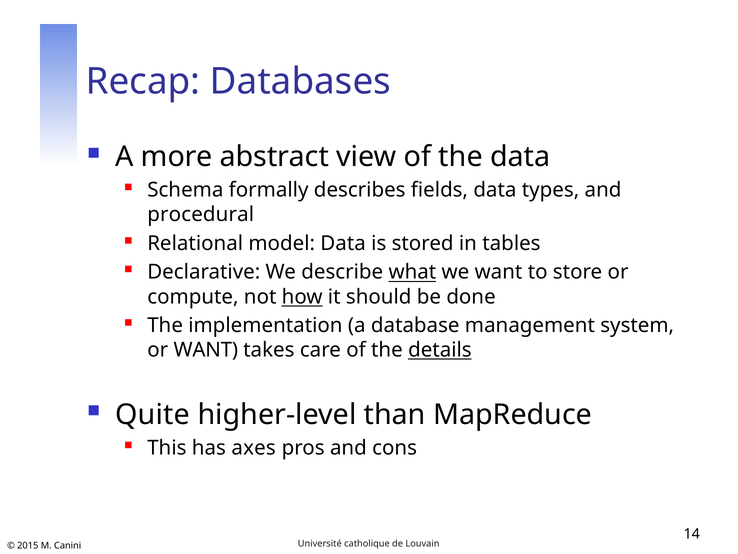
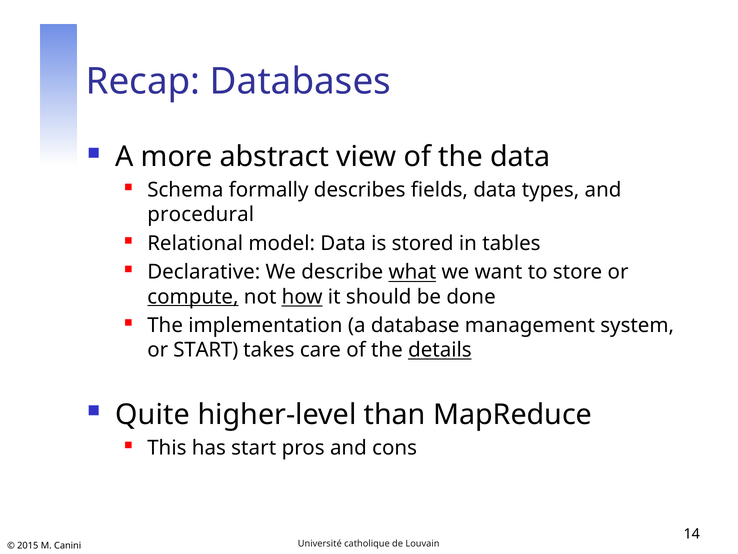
compute underline: none -> present (193, 297)
or WANT: WANT -> START (206, 350)
has axes: axes -> start (254, 447)
